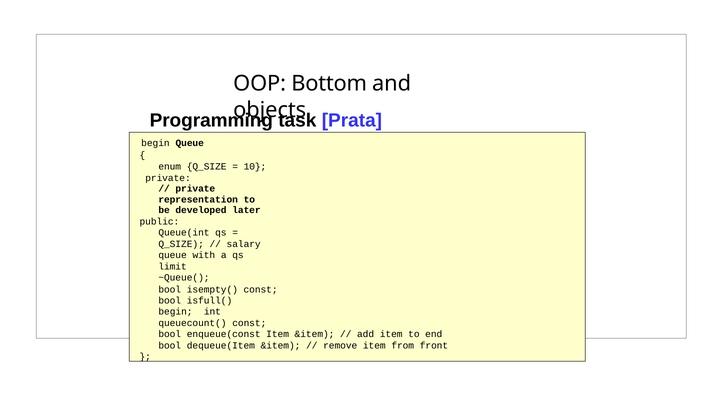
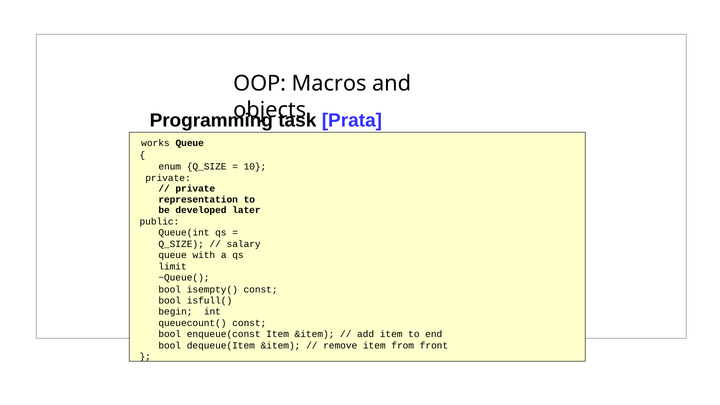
Bottom: Bottom -> Macros (329, 84)
begin: begin -> works (155, 143)
